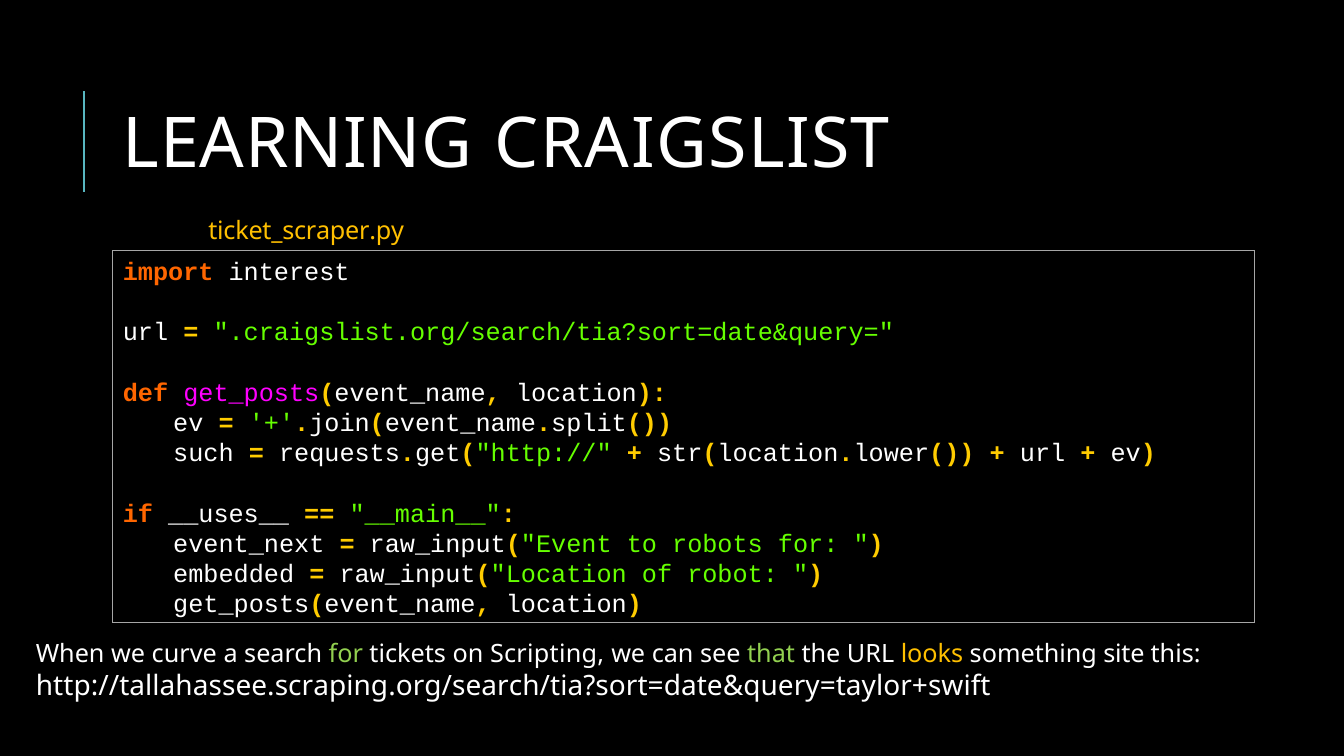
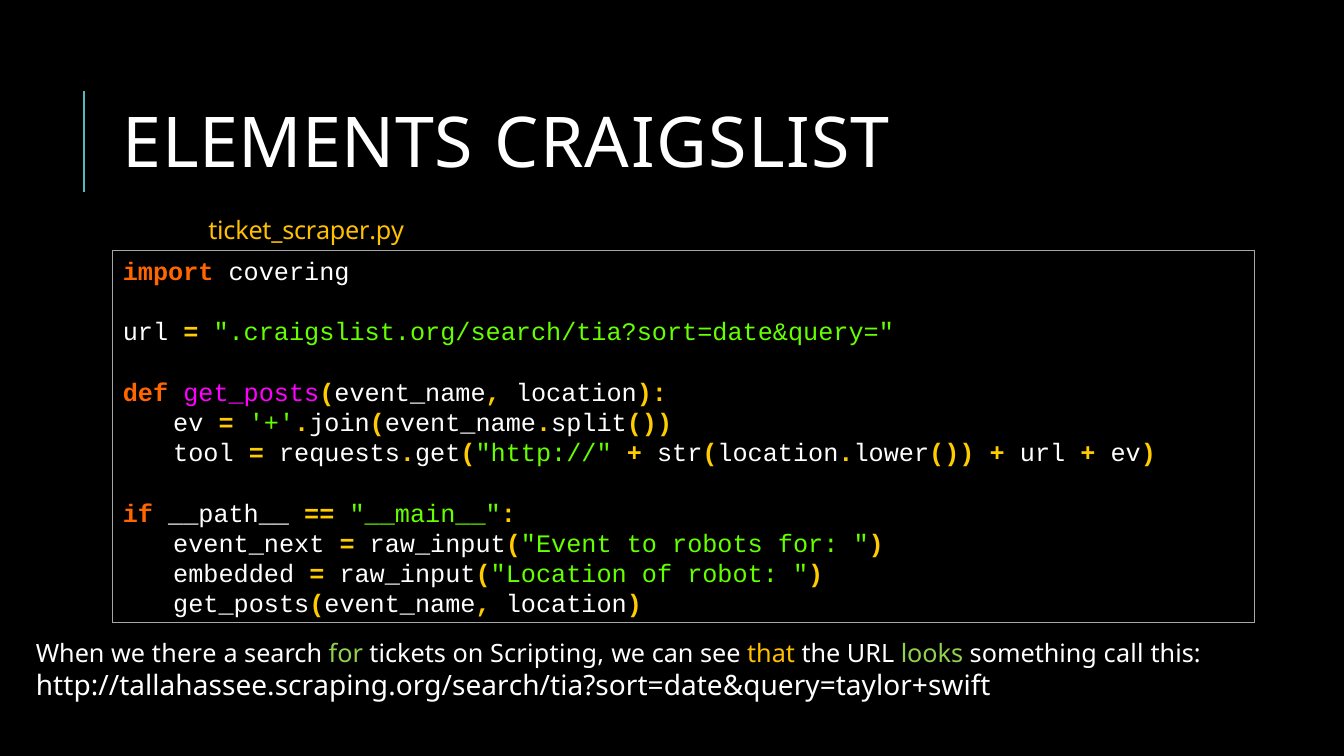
LEARNING: LEARNING -> ELEMENTS (298, 144)
interest: interest -> covering (289, 272)
such: such -> tool (203, 453)
__uses__: __uses__ -> __path__ (229, 514)
curve: curve -> there (184, 654)
that colour: light green -> yellow (771, 654)
looks colour: yellow -> light green (932, 654)
site: site -> call (1124, 654)
